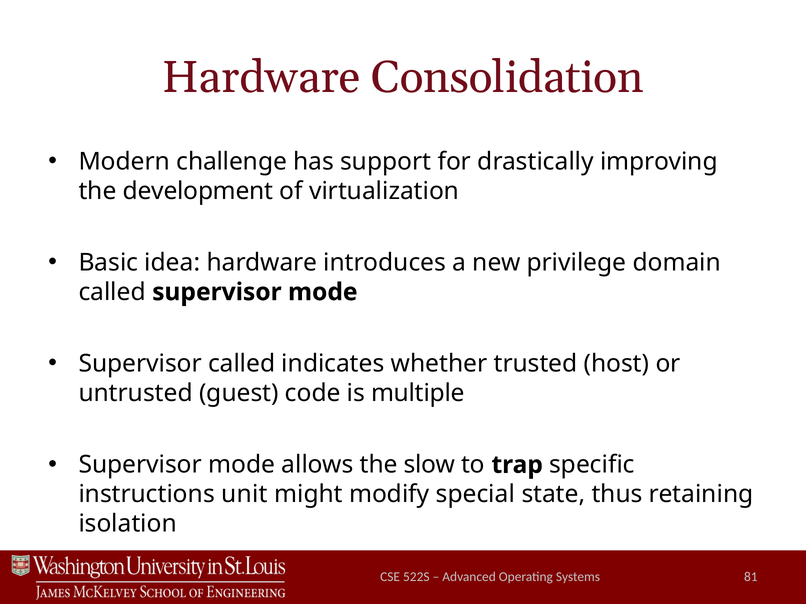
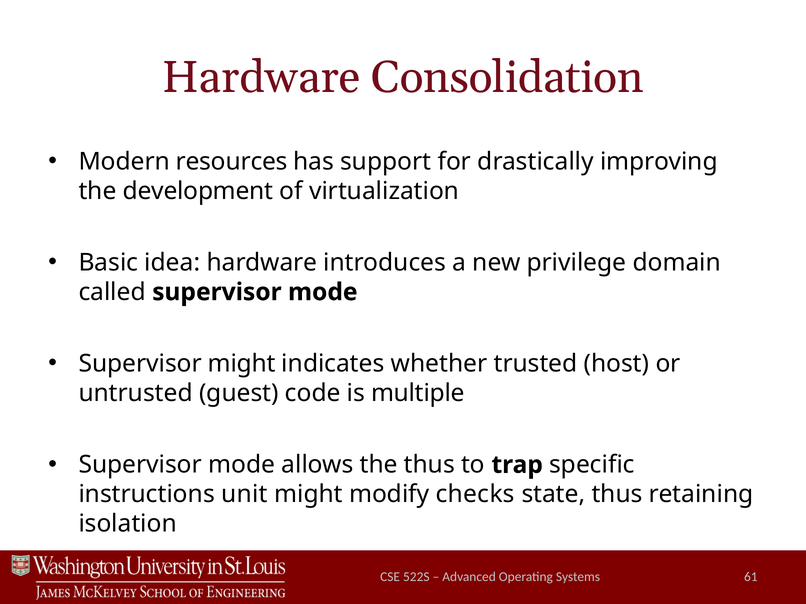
challenge: challenge -> resources (232, 162)
Supervisor called: called -> might (242, 364)
the slow: slow -> thus (429, 465)
special: special -> checks (475, 495)
81: 81 -> 61 (751, 577)
